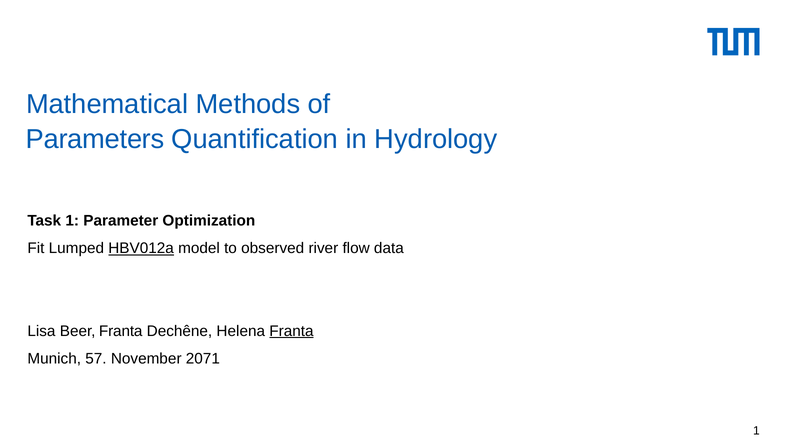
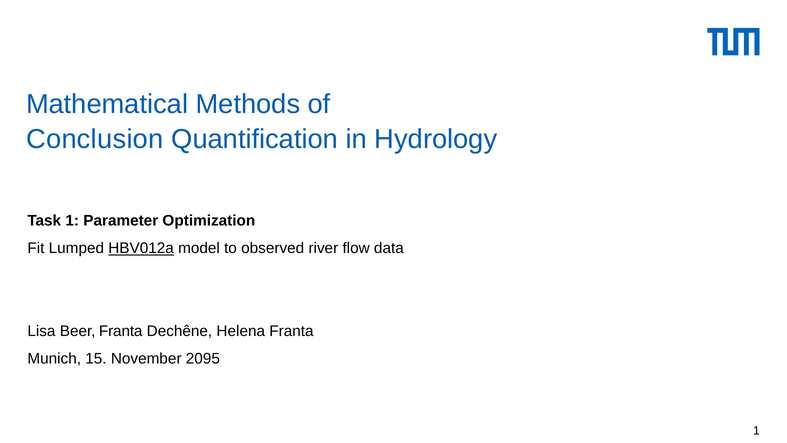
Parameters: Parameters -> Conclusion (95, 139)
Franta underline: present -> none (291, 331)
57: 57 -> 15 (96, 358)
2071: 2071 -> 2095 (203, 358)
